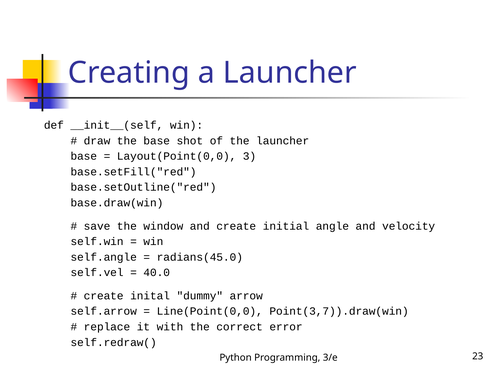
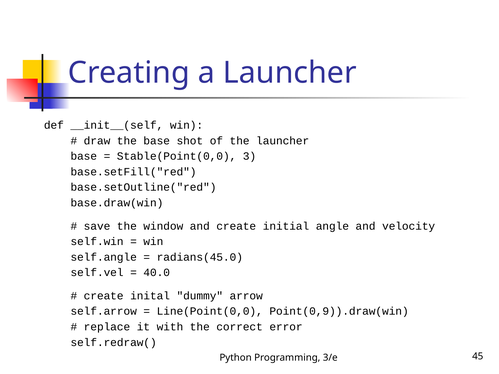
Layout(Point(0,0: Layout(Point(0,0 -> Stable(Point(0,0 (177, 156)
Point(3,7)).draw(win: Point(3,7)).draw(win -> Point(0,9)).draw(win (339, 312)
23: 23 -> 45 (478, 356)
